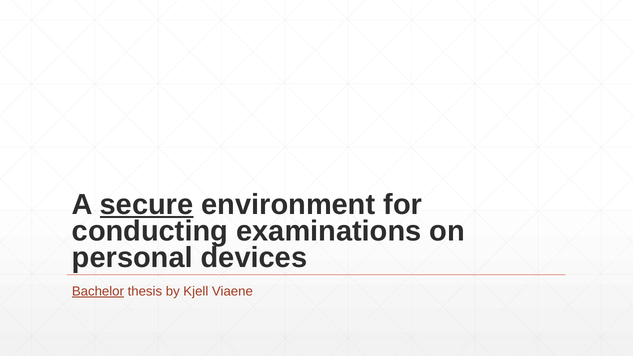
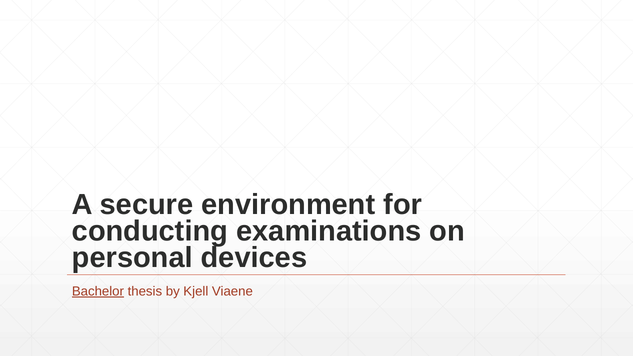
secure underline: present -> none (147, 205)
